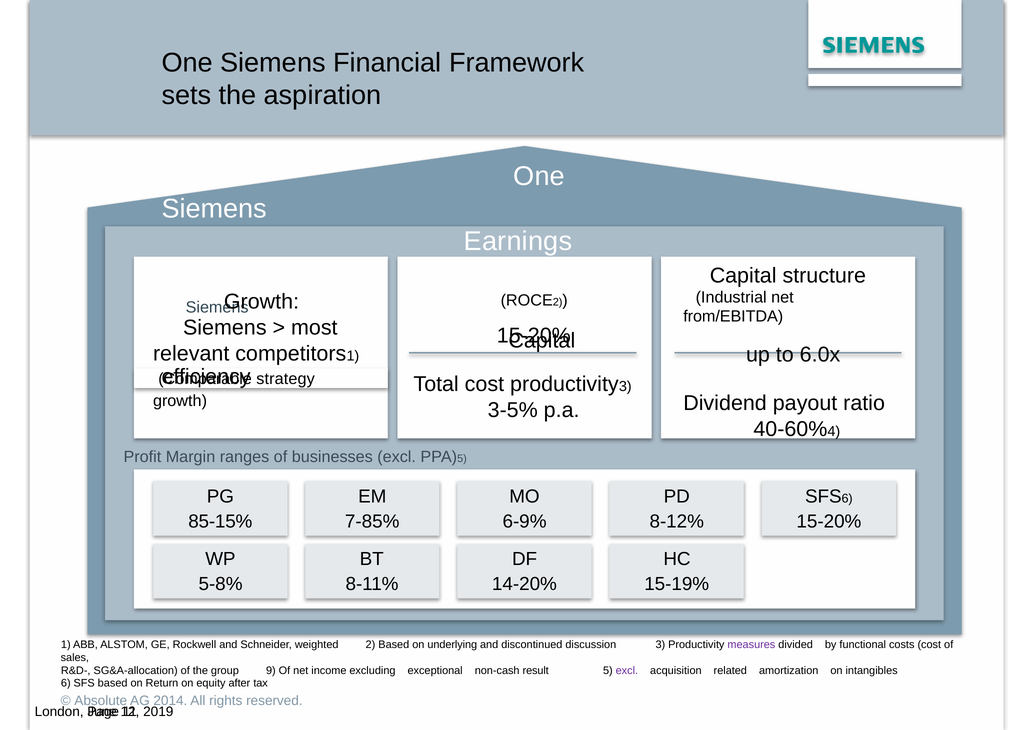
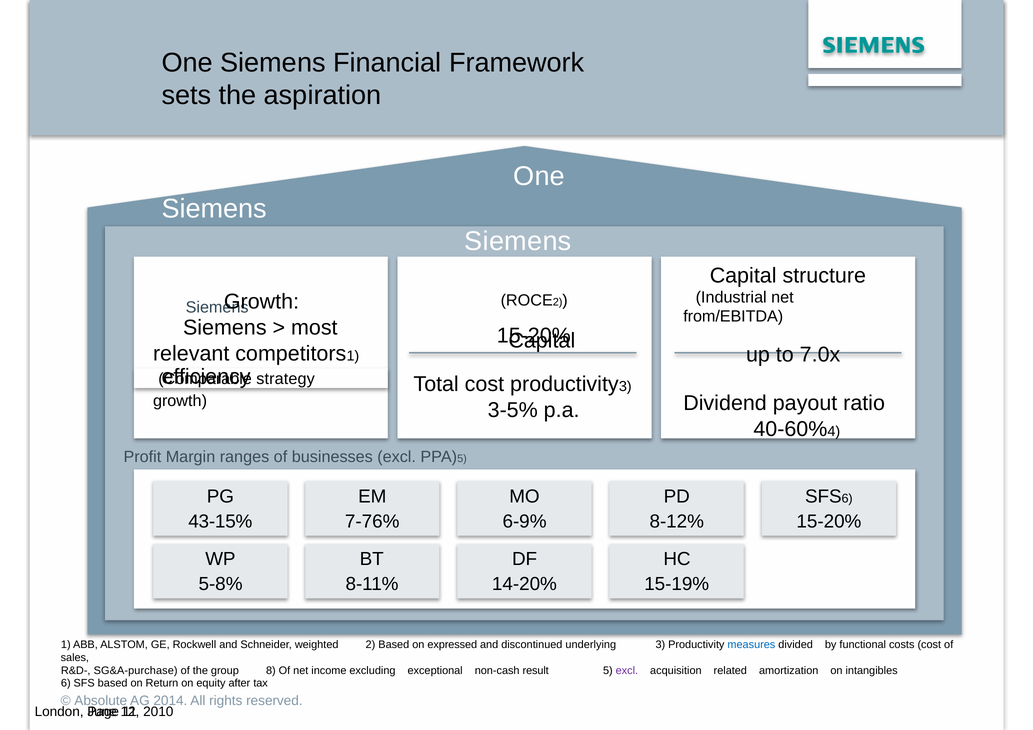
Earnings: Earnings -> Siemens (518, 241)
6.0x: 6.0x -> 7.0x (820, 355)
85-15%: 85-15% -> 43-15% (220, 522)
7-85%: 7-85% -> 7-76% (372, 522)
underlying: underlying -> expressed (452, 645)
discussion: discussion -> underlying (591, 645)
measures colour: purple -> blue (751, 645)
SG&A-allocation: SG&A-allocation -> SG&A-purchase (136, 671)
9: 9 -> 8 (271, 671)
2019: 2019 -> 2010 (158, 712)
